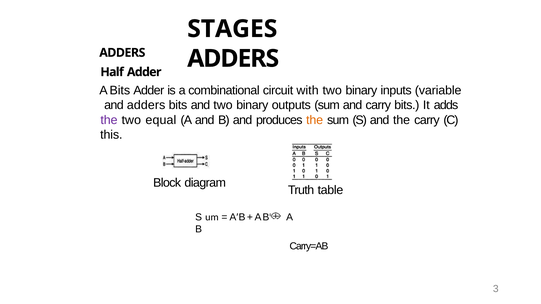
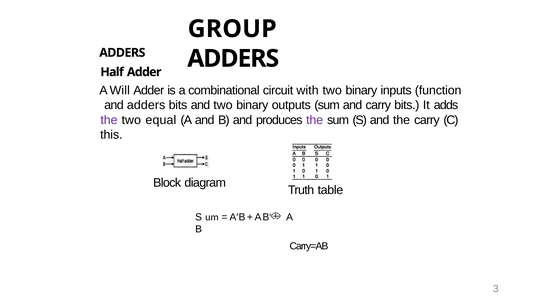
STAGES: STAGES -> GROUP (232, 29)
A Bits: Bits -> Will (120, 90)
variable: variable -> function (438, 90)
the colour: orange -> purple (315, 120)
